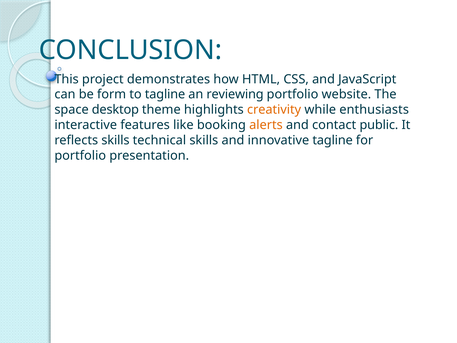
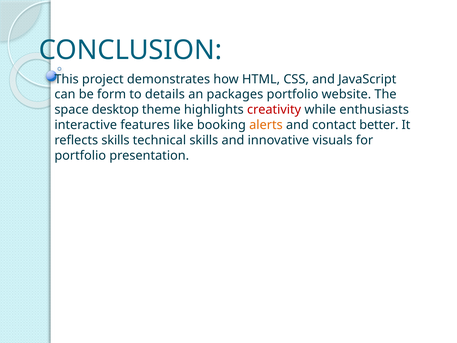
to tagline: tagline -> details (165, 94)
reviewing: reviewing -> packages (235, 94)
creativity colour: orange -> red (274, 110)
public: public -> better (379, 125)
innovative tagline: tagline -> visuals (333, 140)
